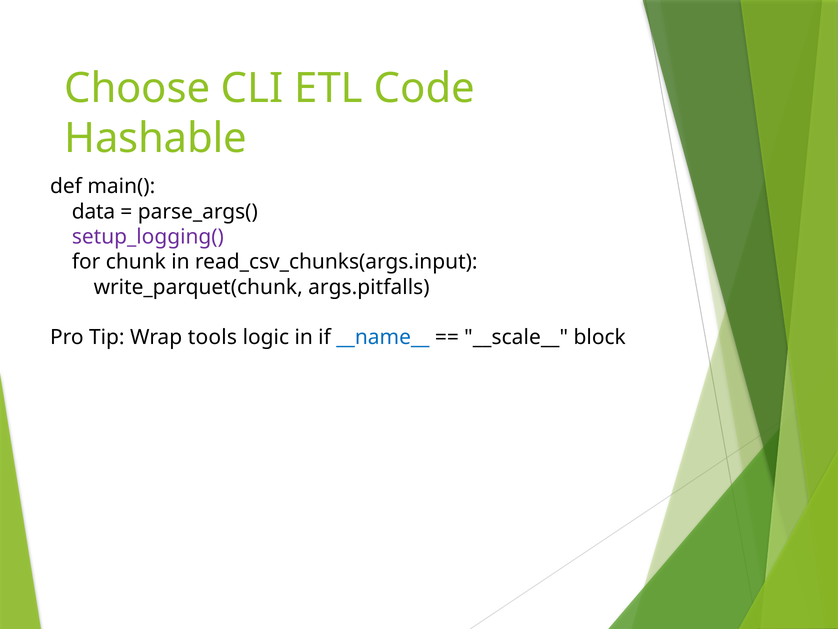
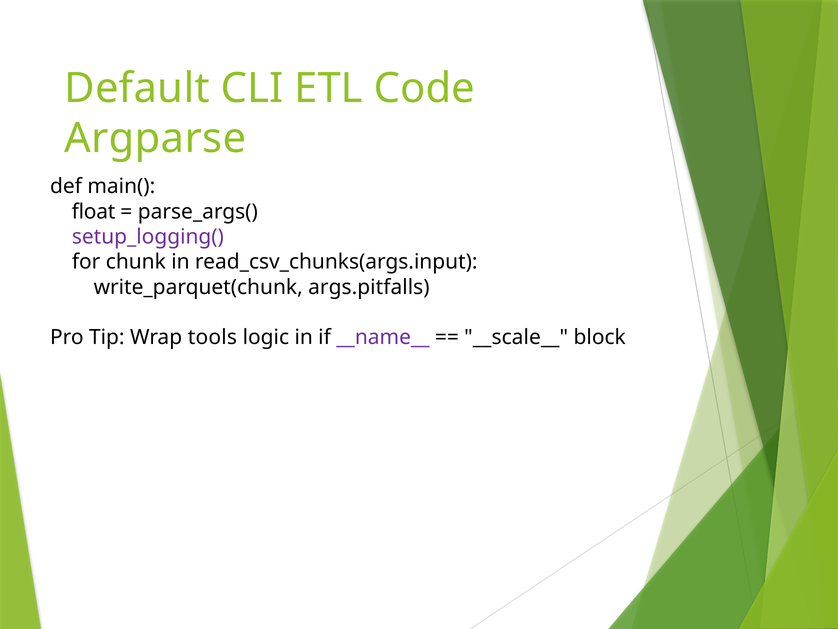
Choose: Choose -> Default (137, 88)
Hashable: Hashable -> Argparse (155, 138)
data: data -> float (94, 212)
__name__ colour: blue -> purple (383, 337)
